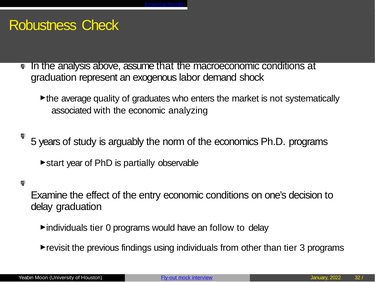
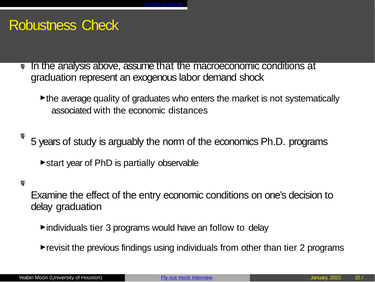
analyzing: analyzing -> distances (188, 110)
0: 0 -> 3 (108, 227)
3: 3 -> 2 (302, 247)
